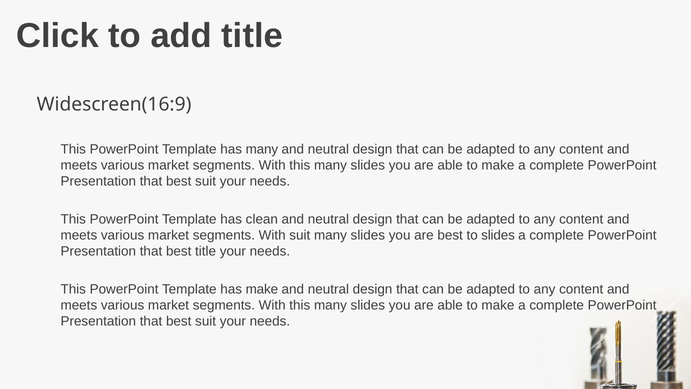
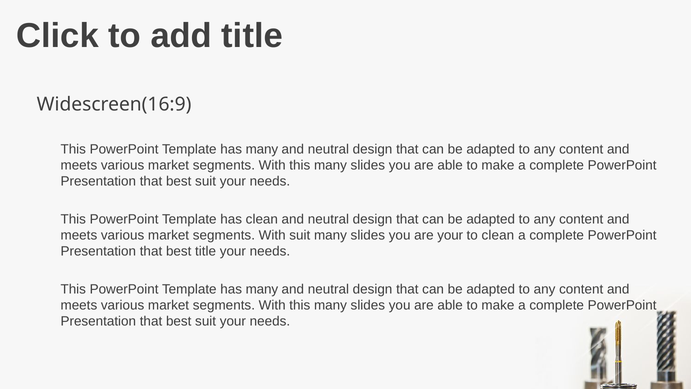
are best: best -> your (450, 235)
to slides: slides -> clean (498, 235)
make: make -> many (262, 289)
